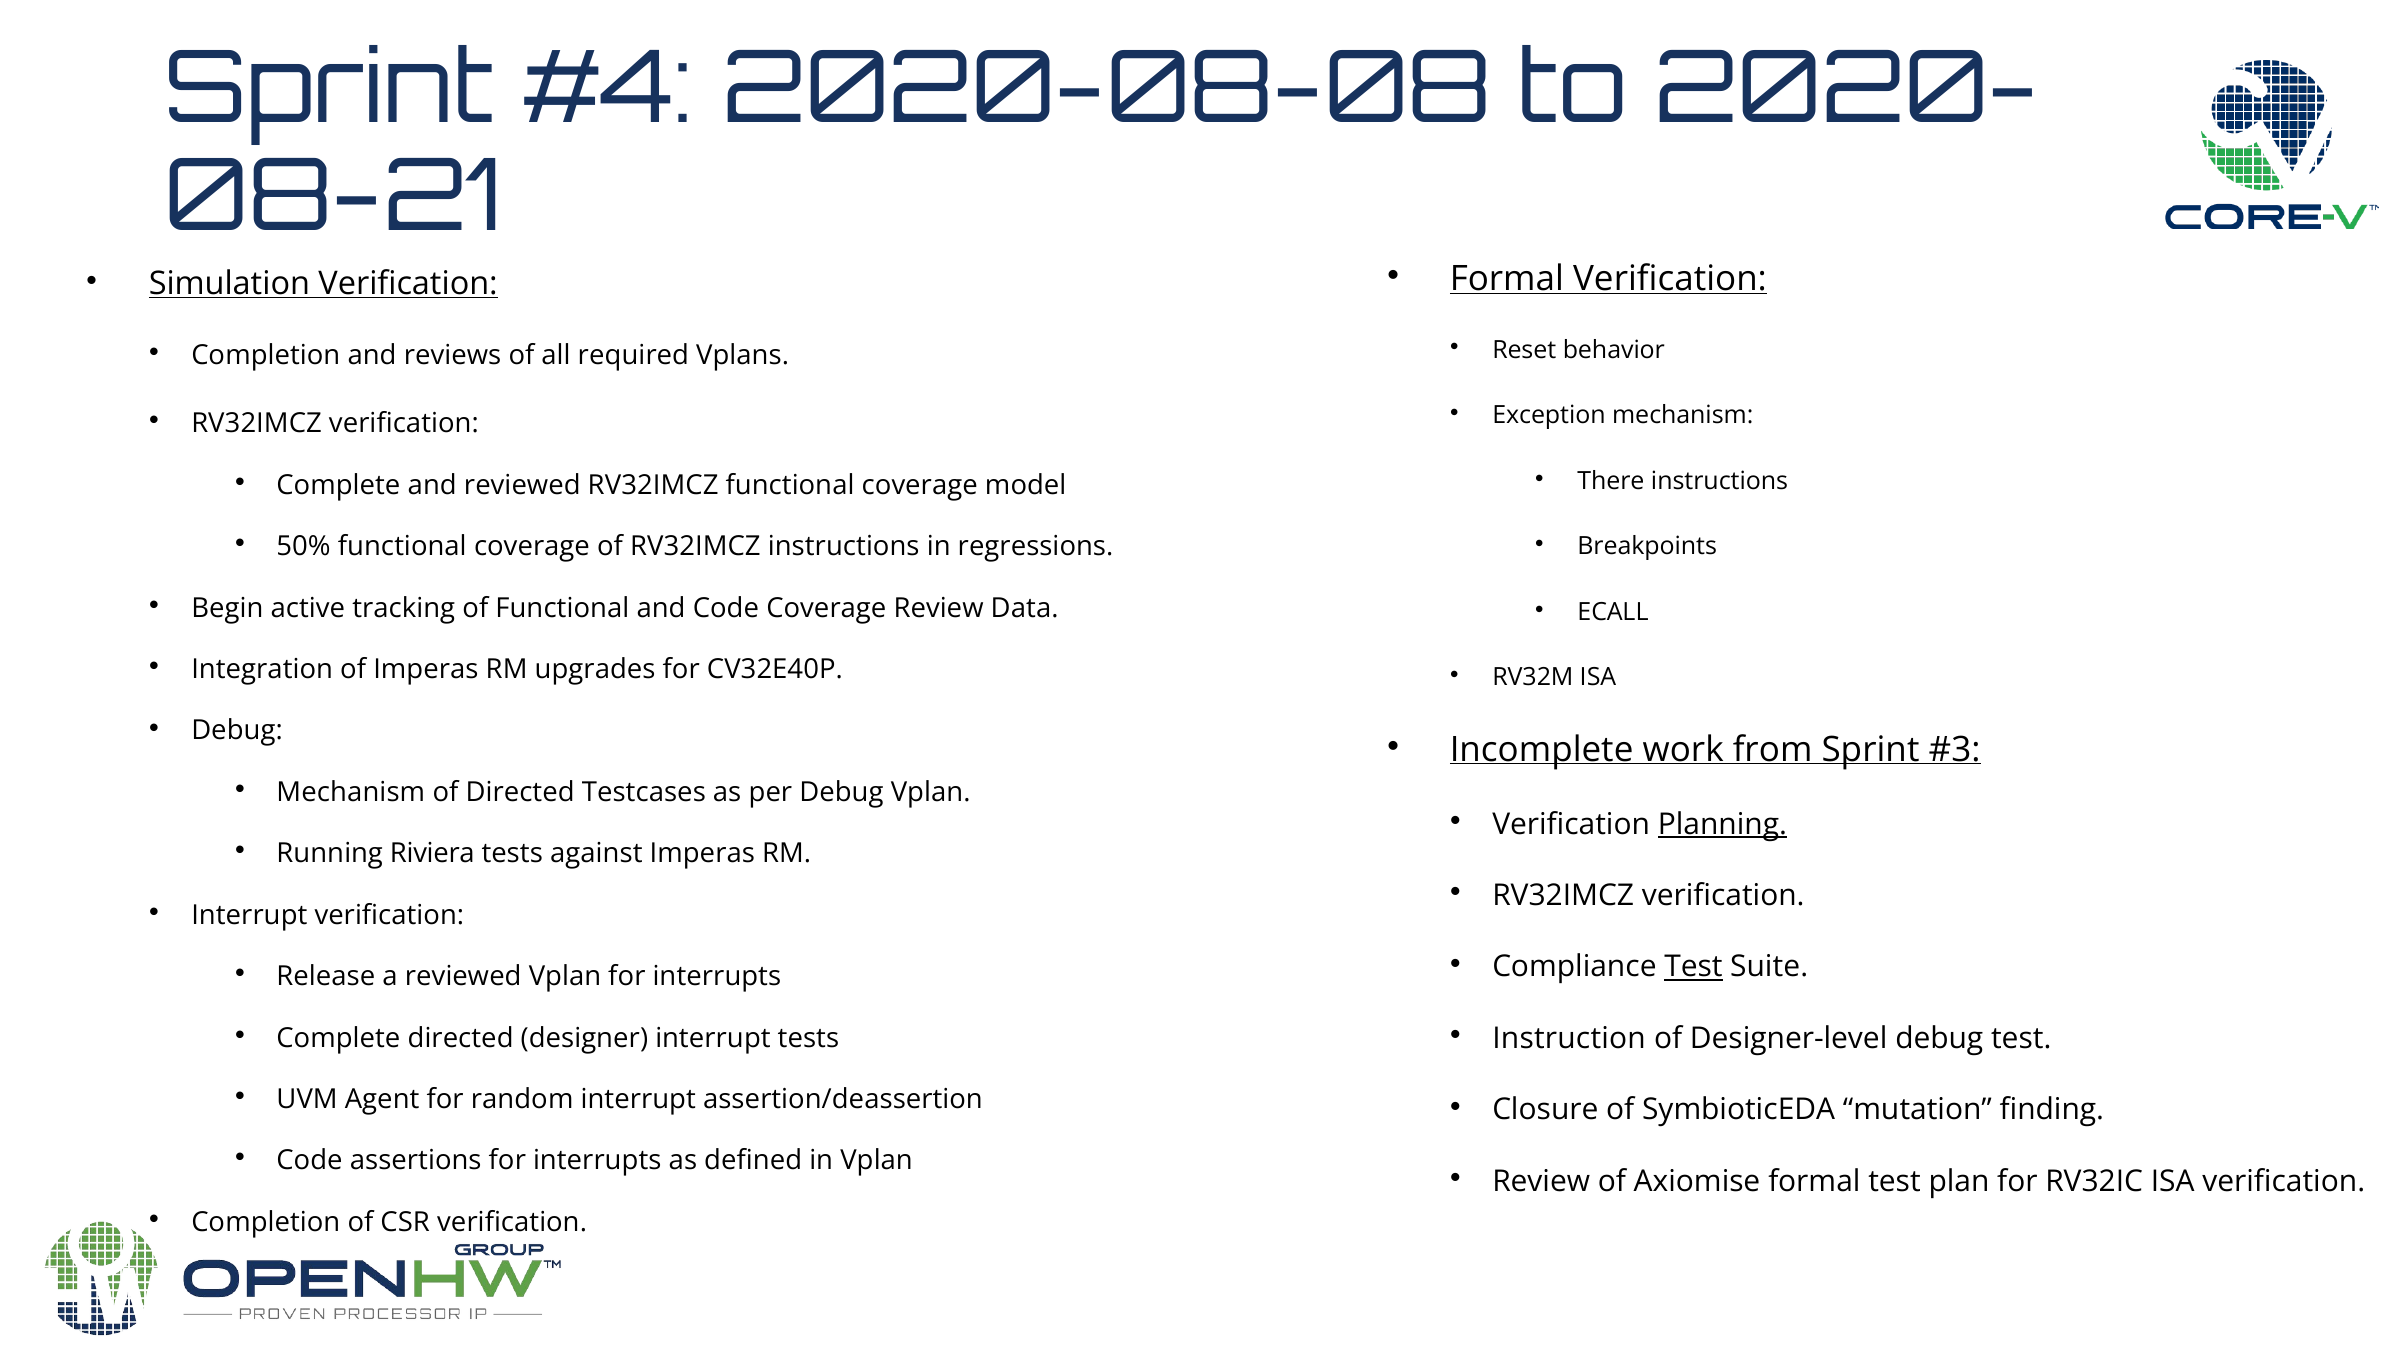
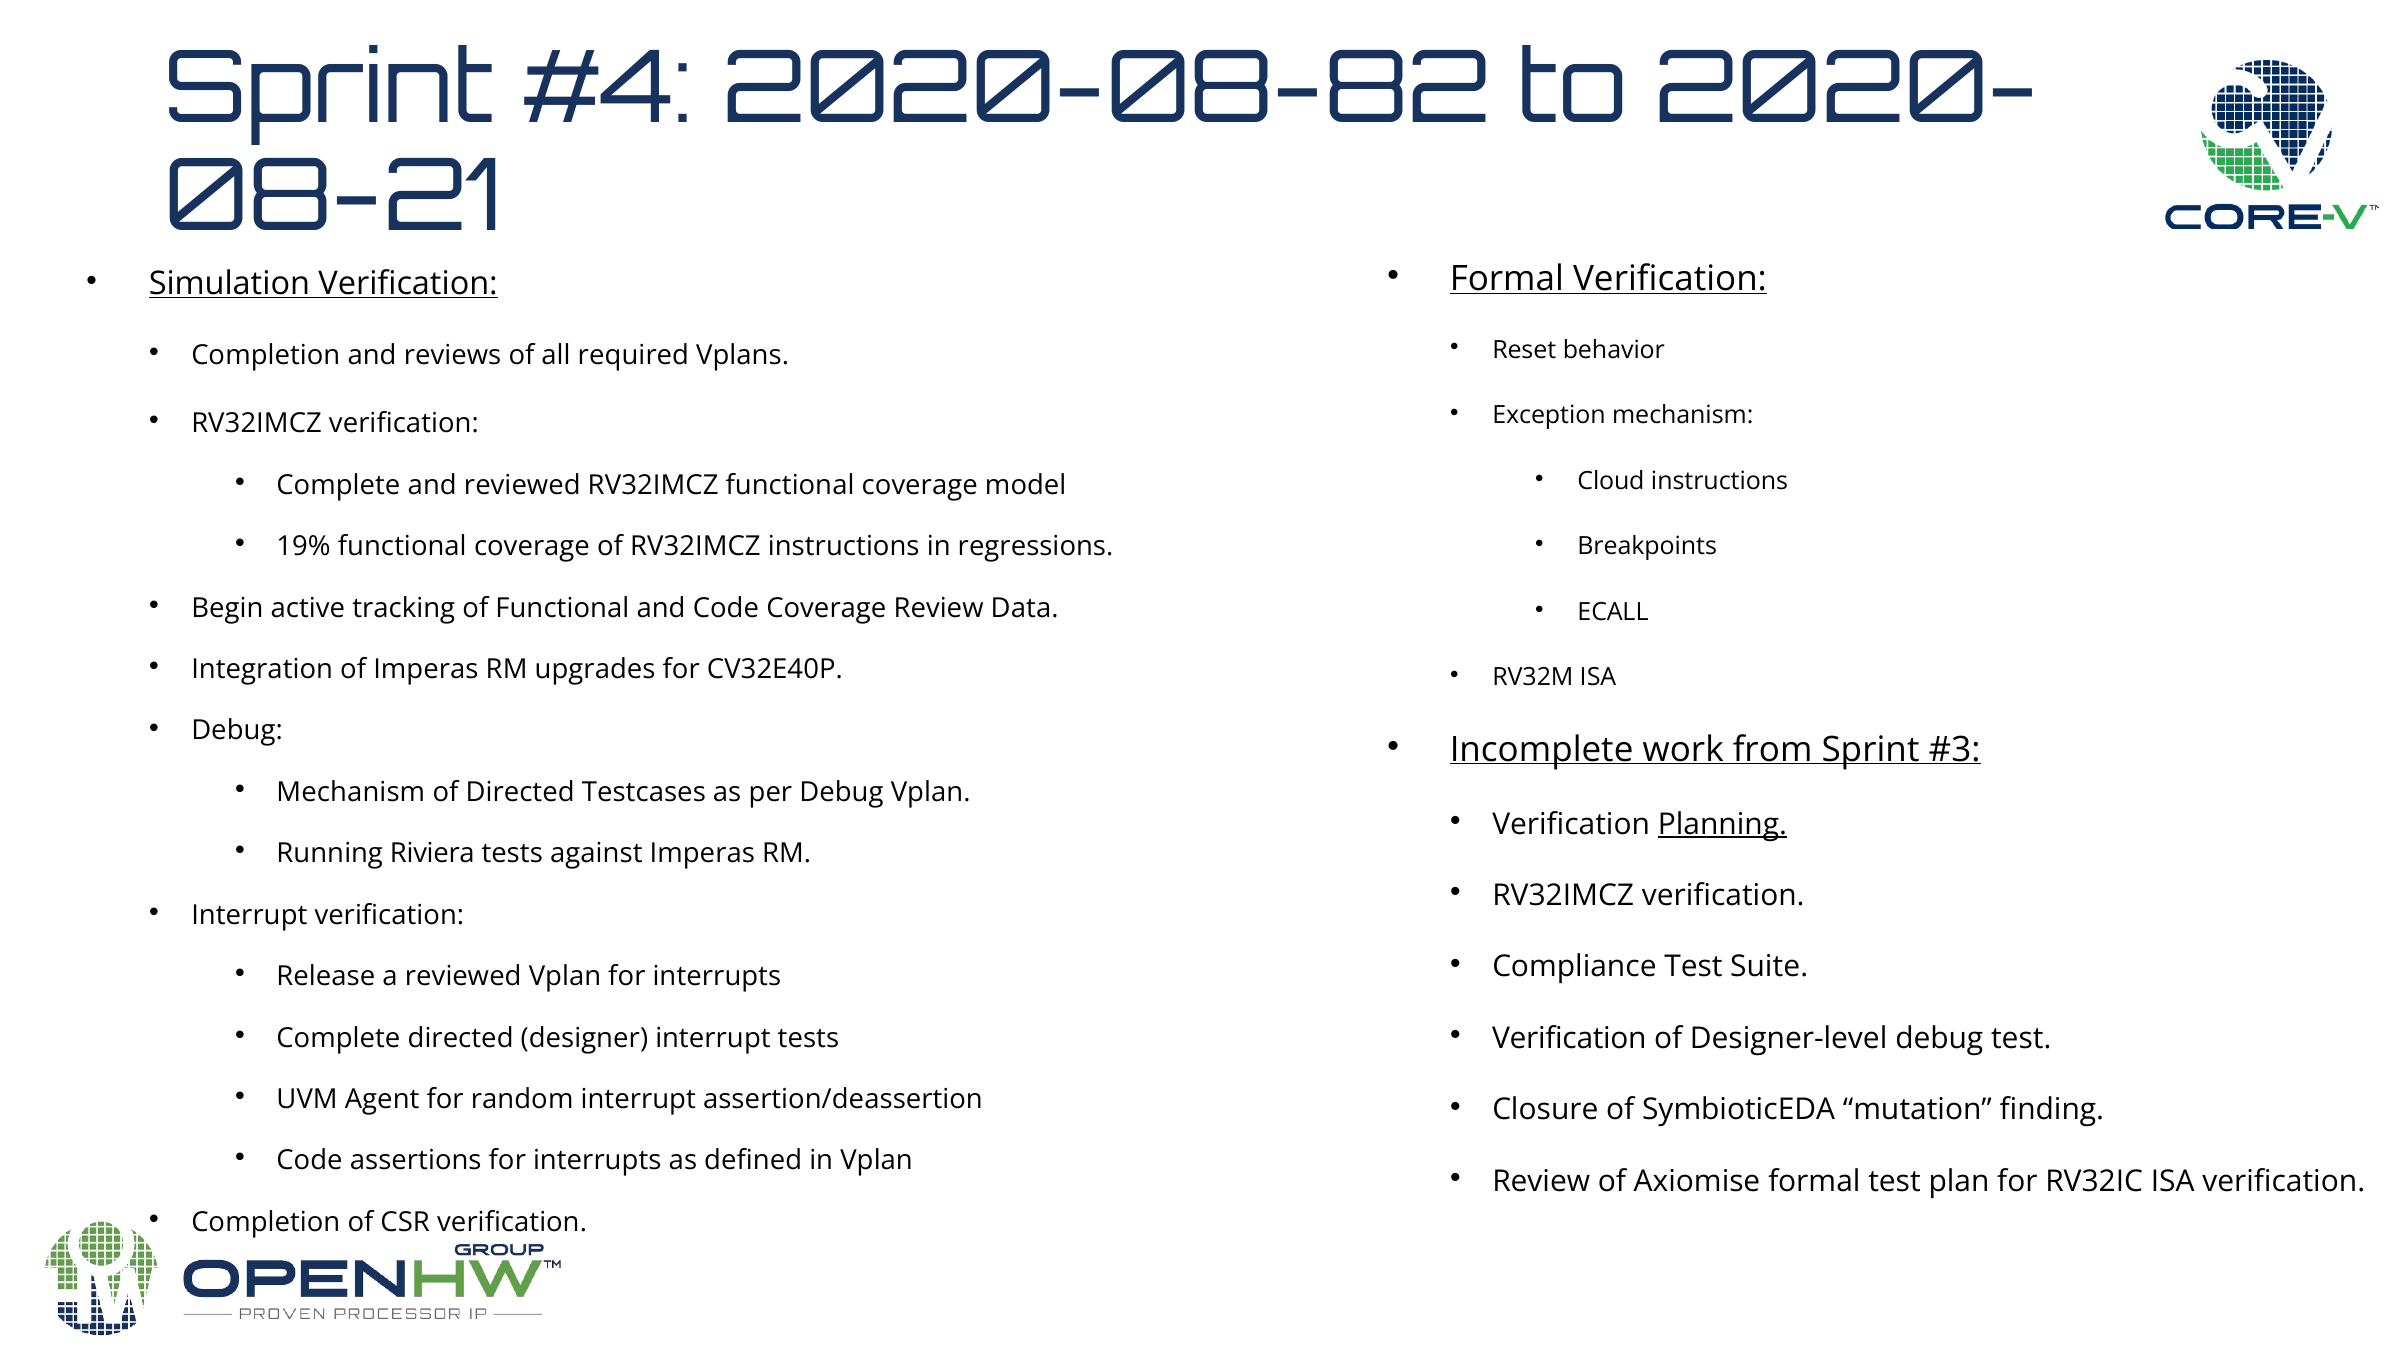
2020-08-08: 2020-08-08 -> 2020-08-82 (1107, 89)
There: There -> Cloud (1611, 481)
50%: 50% -> 19% (304, 546)
Test underline: present -> none (1693, 967)
Instruction: Instruction -> Verification (1569, 1038)
